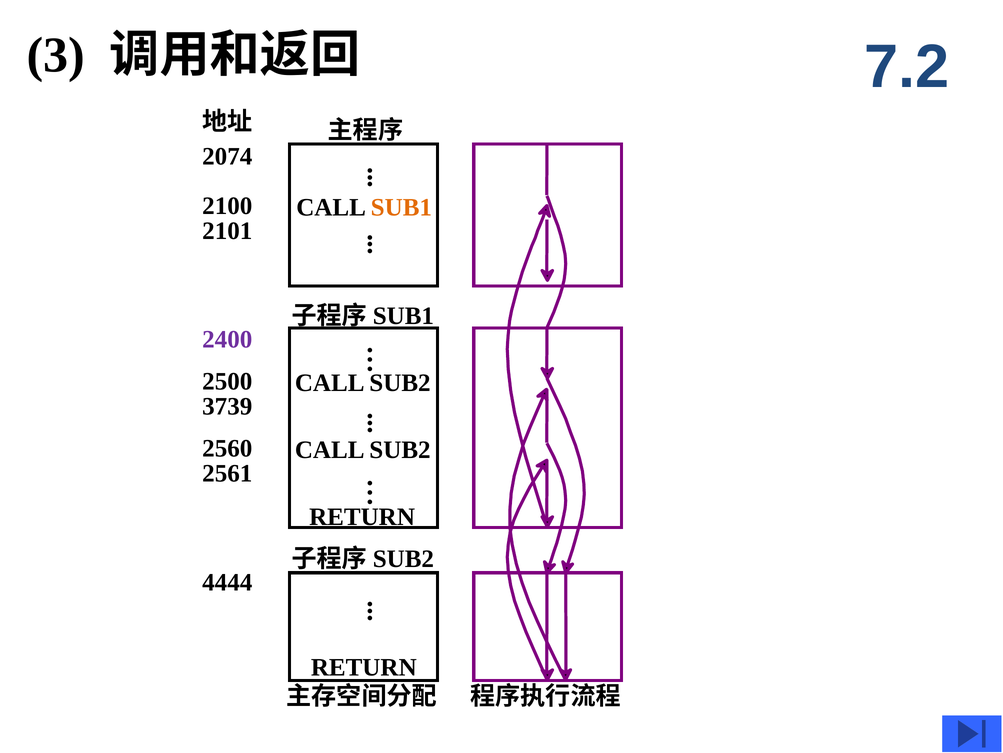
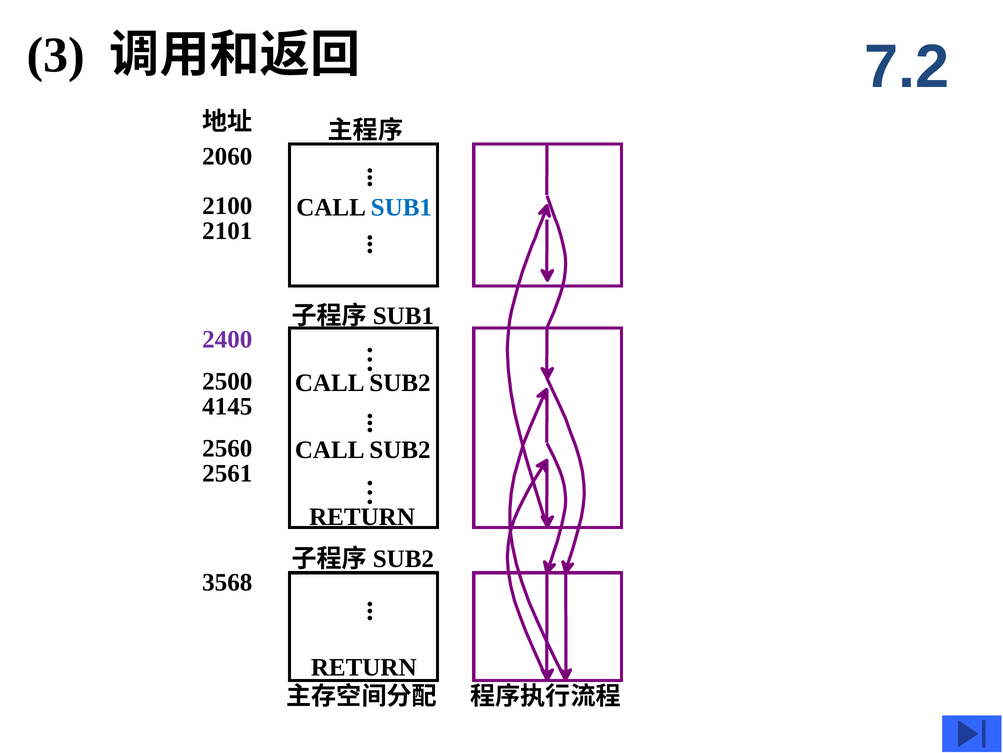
2074: 2074 -> 2060 (227, 156)
SUB1 colour: orange -> blue (401, 207)
3739: 3739 -> 4145 (227, 406)
4444: 4444 -> 3568 (227, 582)
